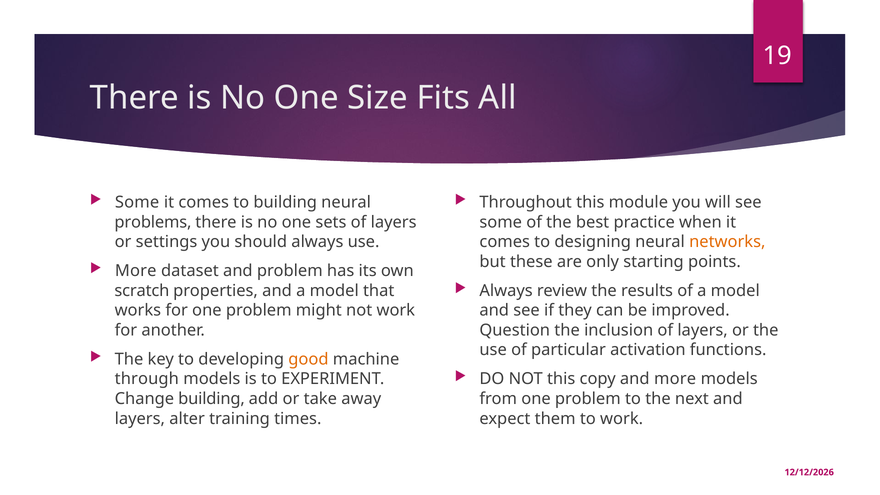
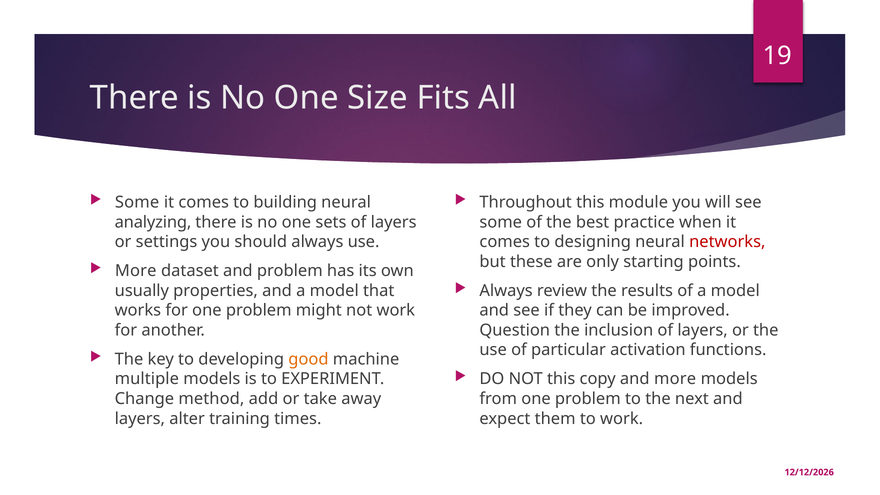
problems: problems -> analyzing (153, 222)
networks colour: orange -> red (727, 242)
scratch: scratch -> usually (142, 291)
through: through -> multiple (147, 379)
Change building: building -> method (211, 399)
